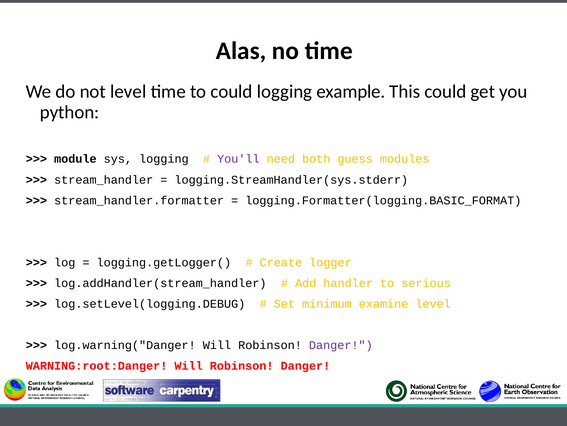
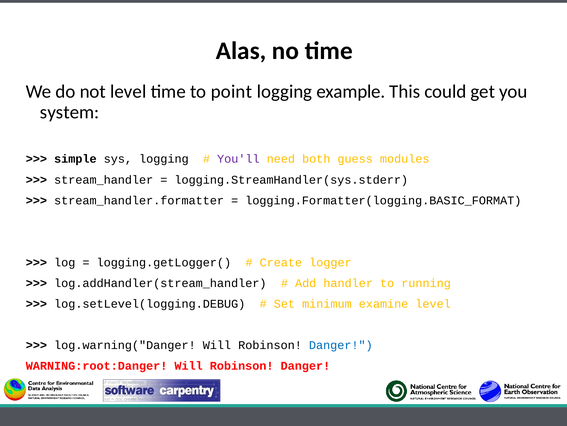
to could: could -> point (231, 92)
python: python -> system (70, 112)
module: module -> simple (75, 159)
serious: serious -> running (426, 283)
Danger colour: purple -> blue (341, 345)
